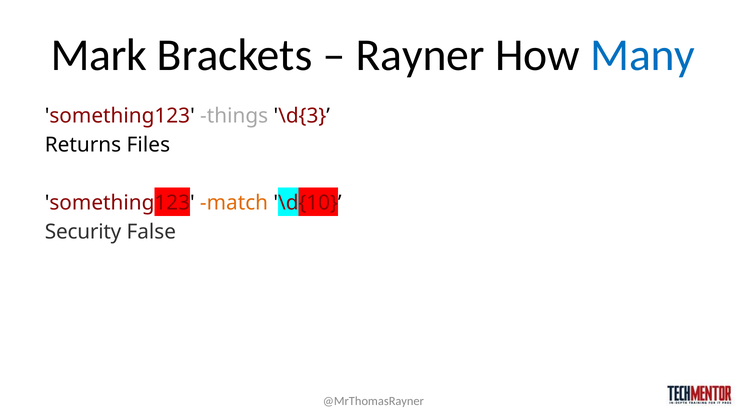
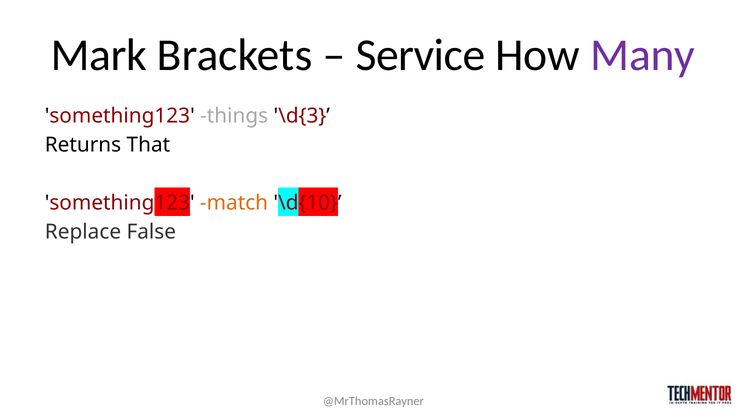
Rayner: Rayner -> Service (421, 55)
Many colour: blue -> purple (643, 55)
Files: Files -> That (148, 145)
Security: Security -> Replace (83, 232)
